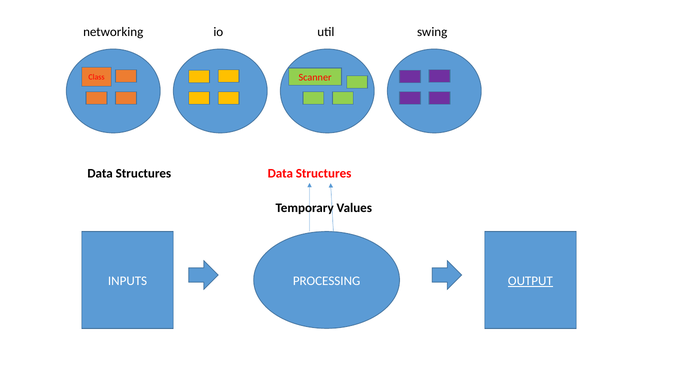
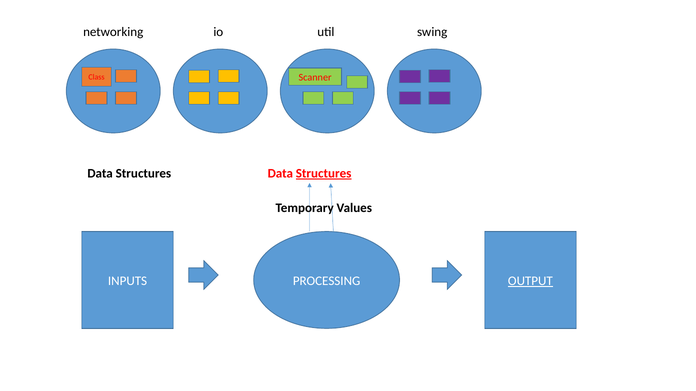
Structures underline: none -> present (324, 174)
